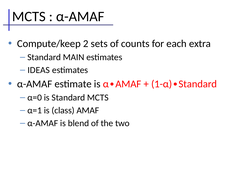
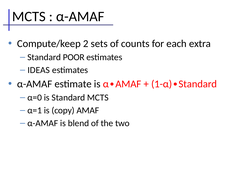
MAIN: MAIN -> POOR (74, 57)
class: class -> copy (63, 110)
